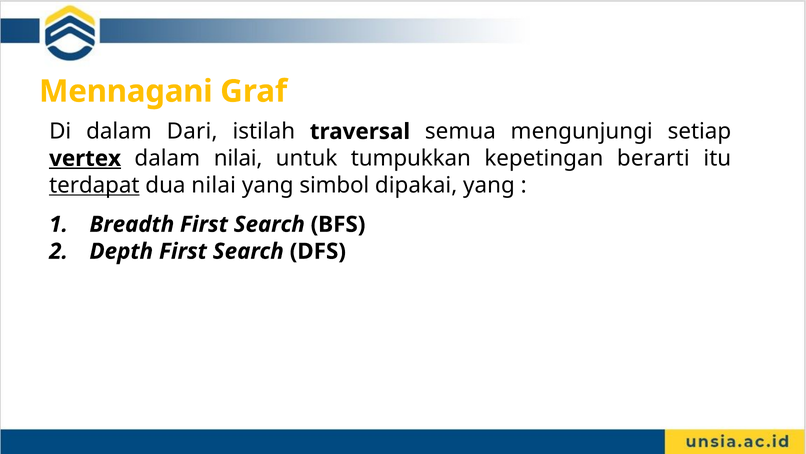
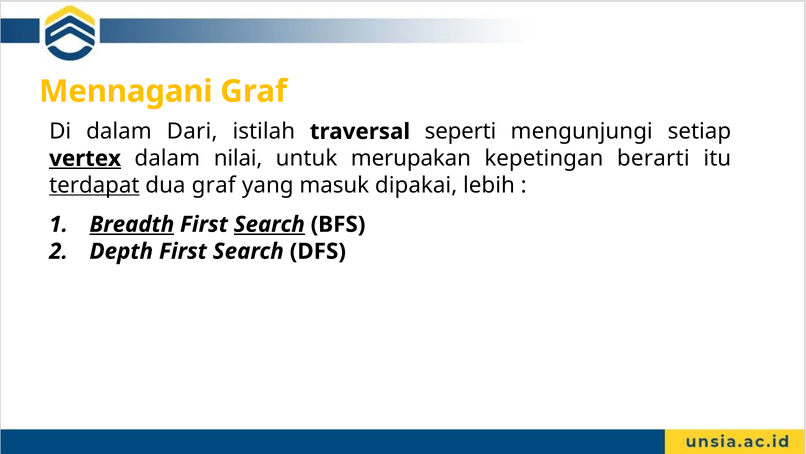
semua: semua -> seperti (461, 131)
tumpukkan: tumpukkan -> merupakan (411, 158)
dua nilai: nilai -> graf (214, 185)
simbol: simbol -> masuk (334, 185)
dipakai yang: yang -> lebih (489, 185)
Breadth underline: none -> present (132, 224)
Search underline: none -> present (269, 224)
